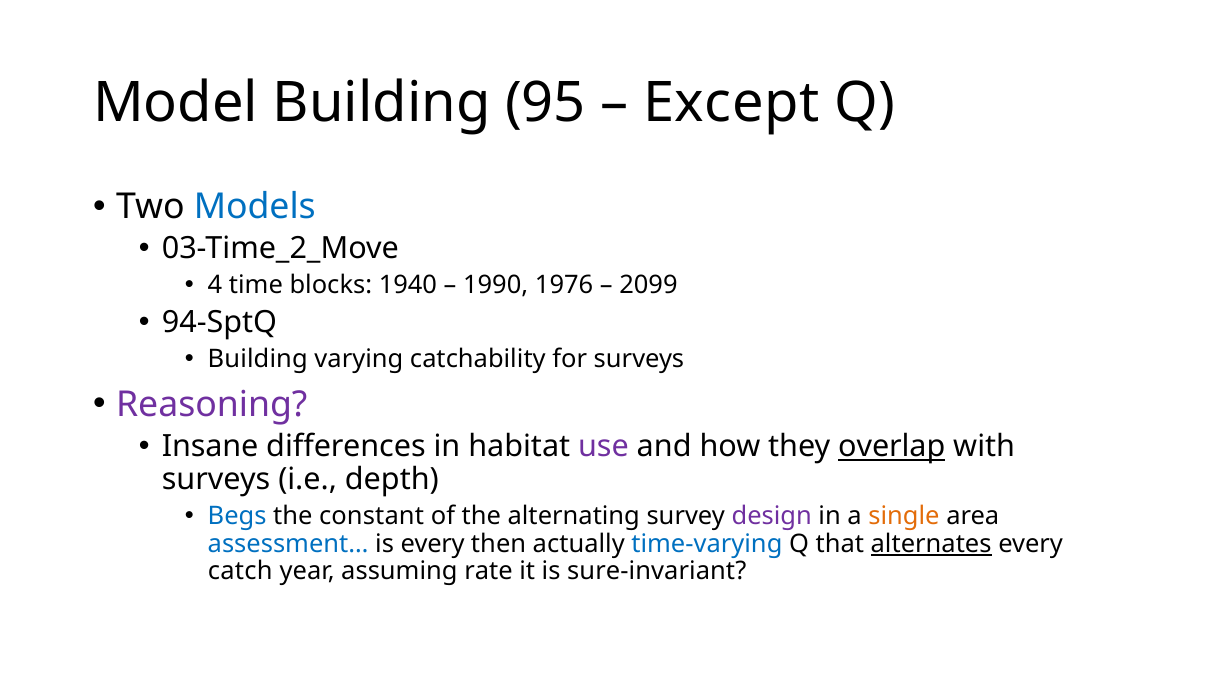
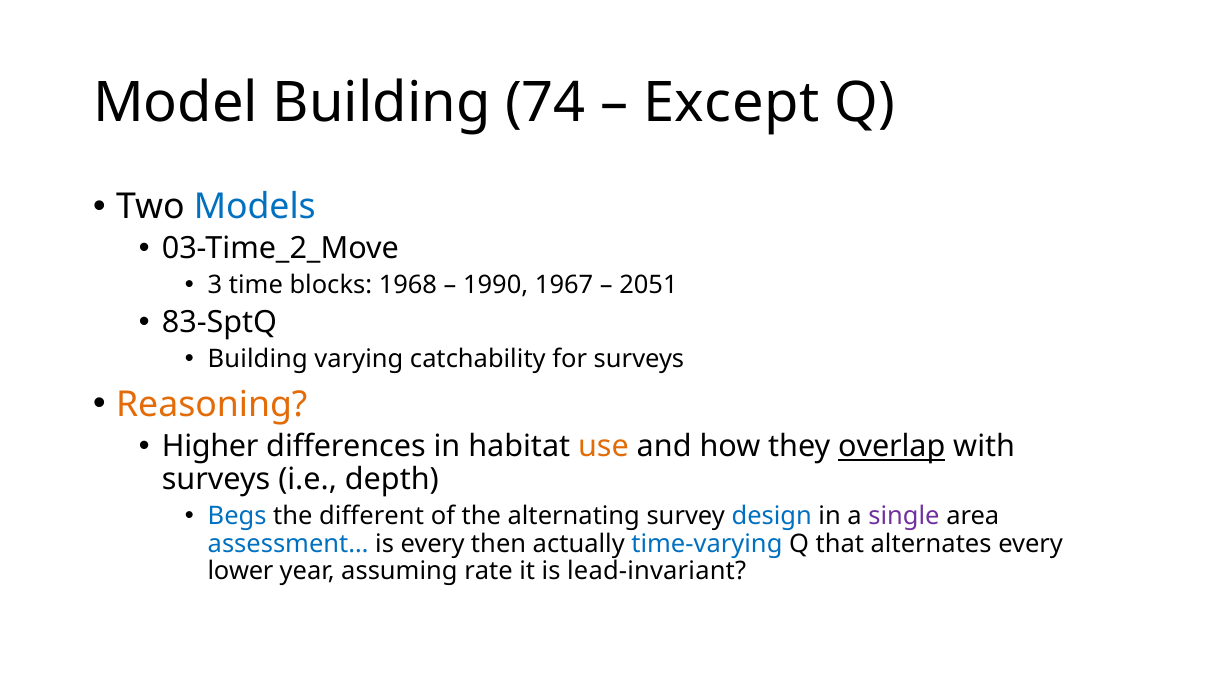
95: 95 -> 74 (545, 103)
4: 4 -> 3 (215, 285)
1940: 1940 -> 1968 (408, 285)
1976: 1976 -> 1967 (564, 285)
2099: 2099 -> 2051 (648, 285)
94-SptQ: 94-SptQ -> 83-SptQ (219, 322)
Reasoning colour: purple -> orange (212, 404)
Insane: Insane -> Higher (210, 446)
use colour: purple -> orange (603, 446)
constant: constant -> different (372, 516)
design colour: purple -> blue (772, 516)
single colour: orange -> purple (904, 516)
alternates underline: present -> none (931, 543)
catch: catch -> lower (240, 571)
sure-invariant: sure-invariant -> lead-invariant (657, 571)
